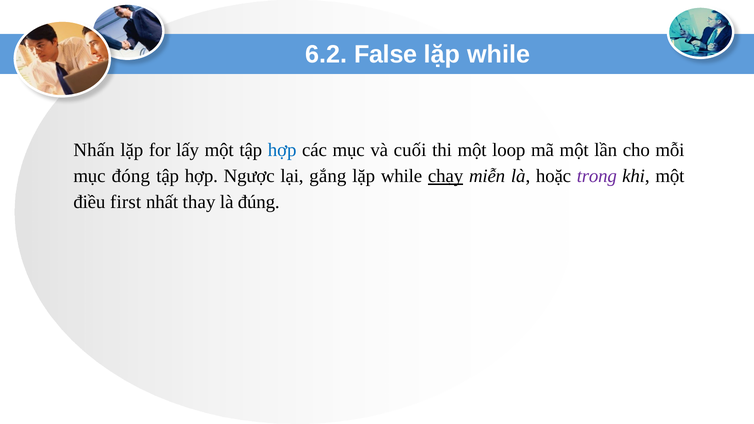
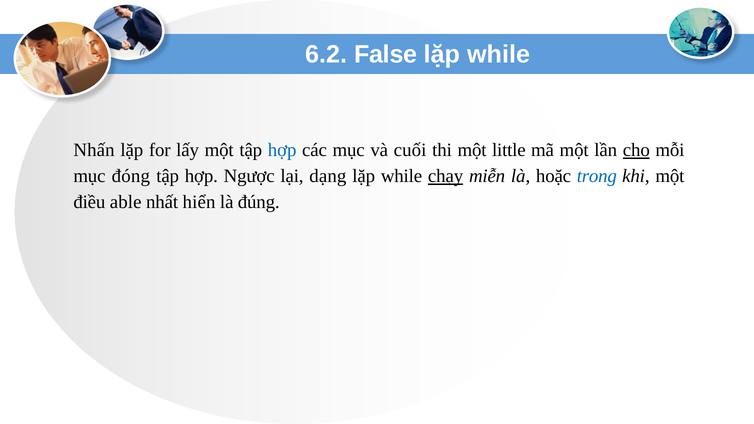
loop: loop -> little (509, 150)
cho underline: none -> present (636, 150)
gắng: gắng -> dạng (328, 176)
trong colour: purple -> blue (597, 176)
first: first -> able (126, 202)
thay: thay -> hiển (199, 202)
